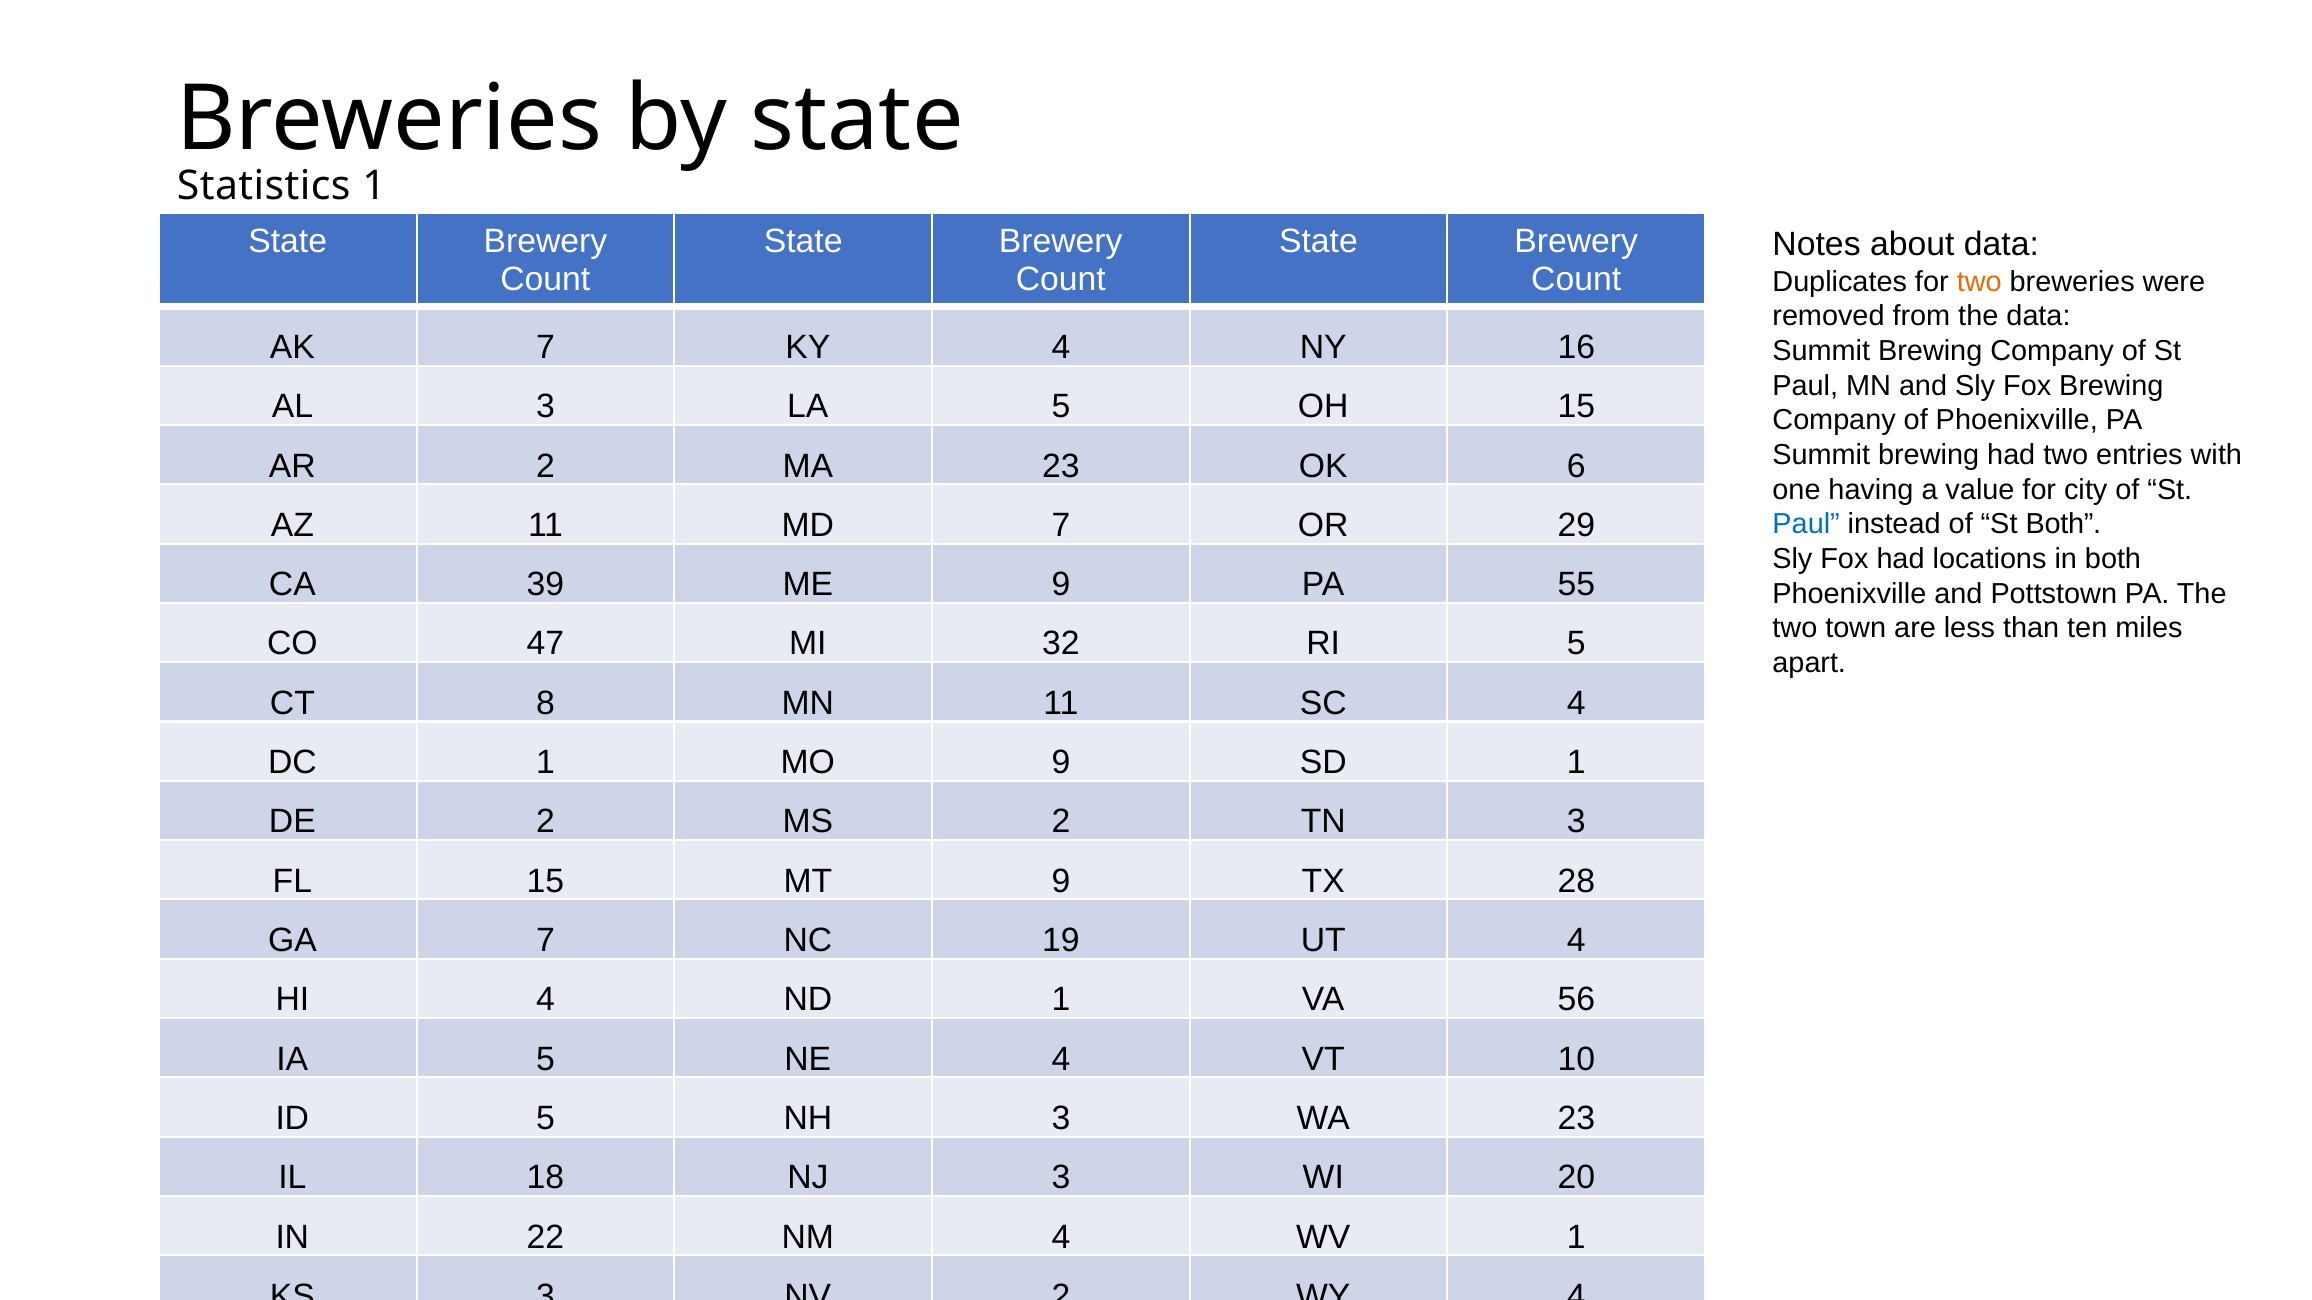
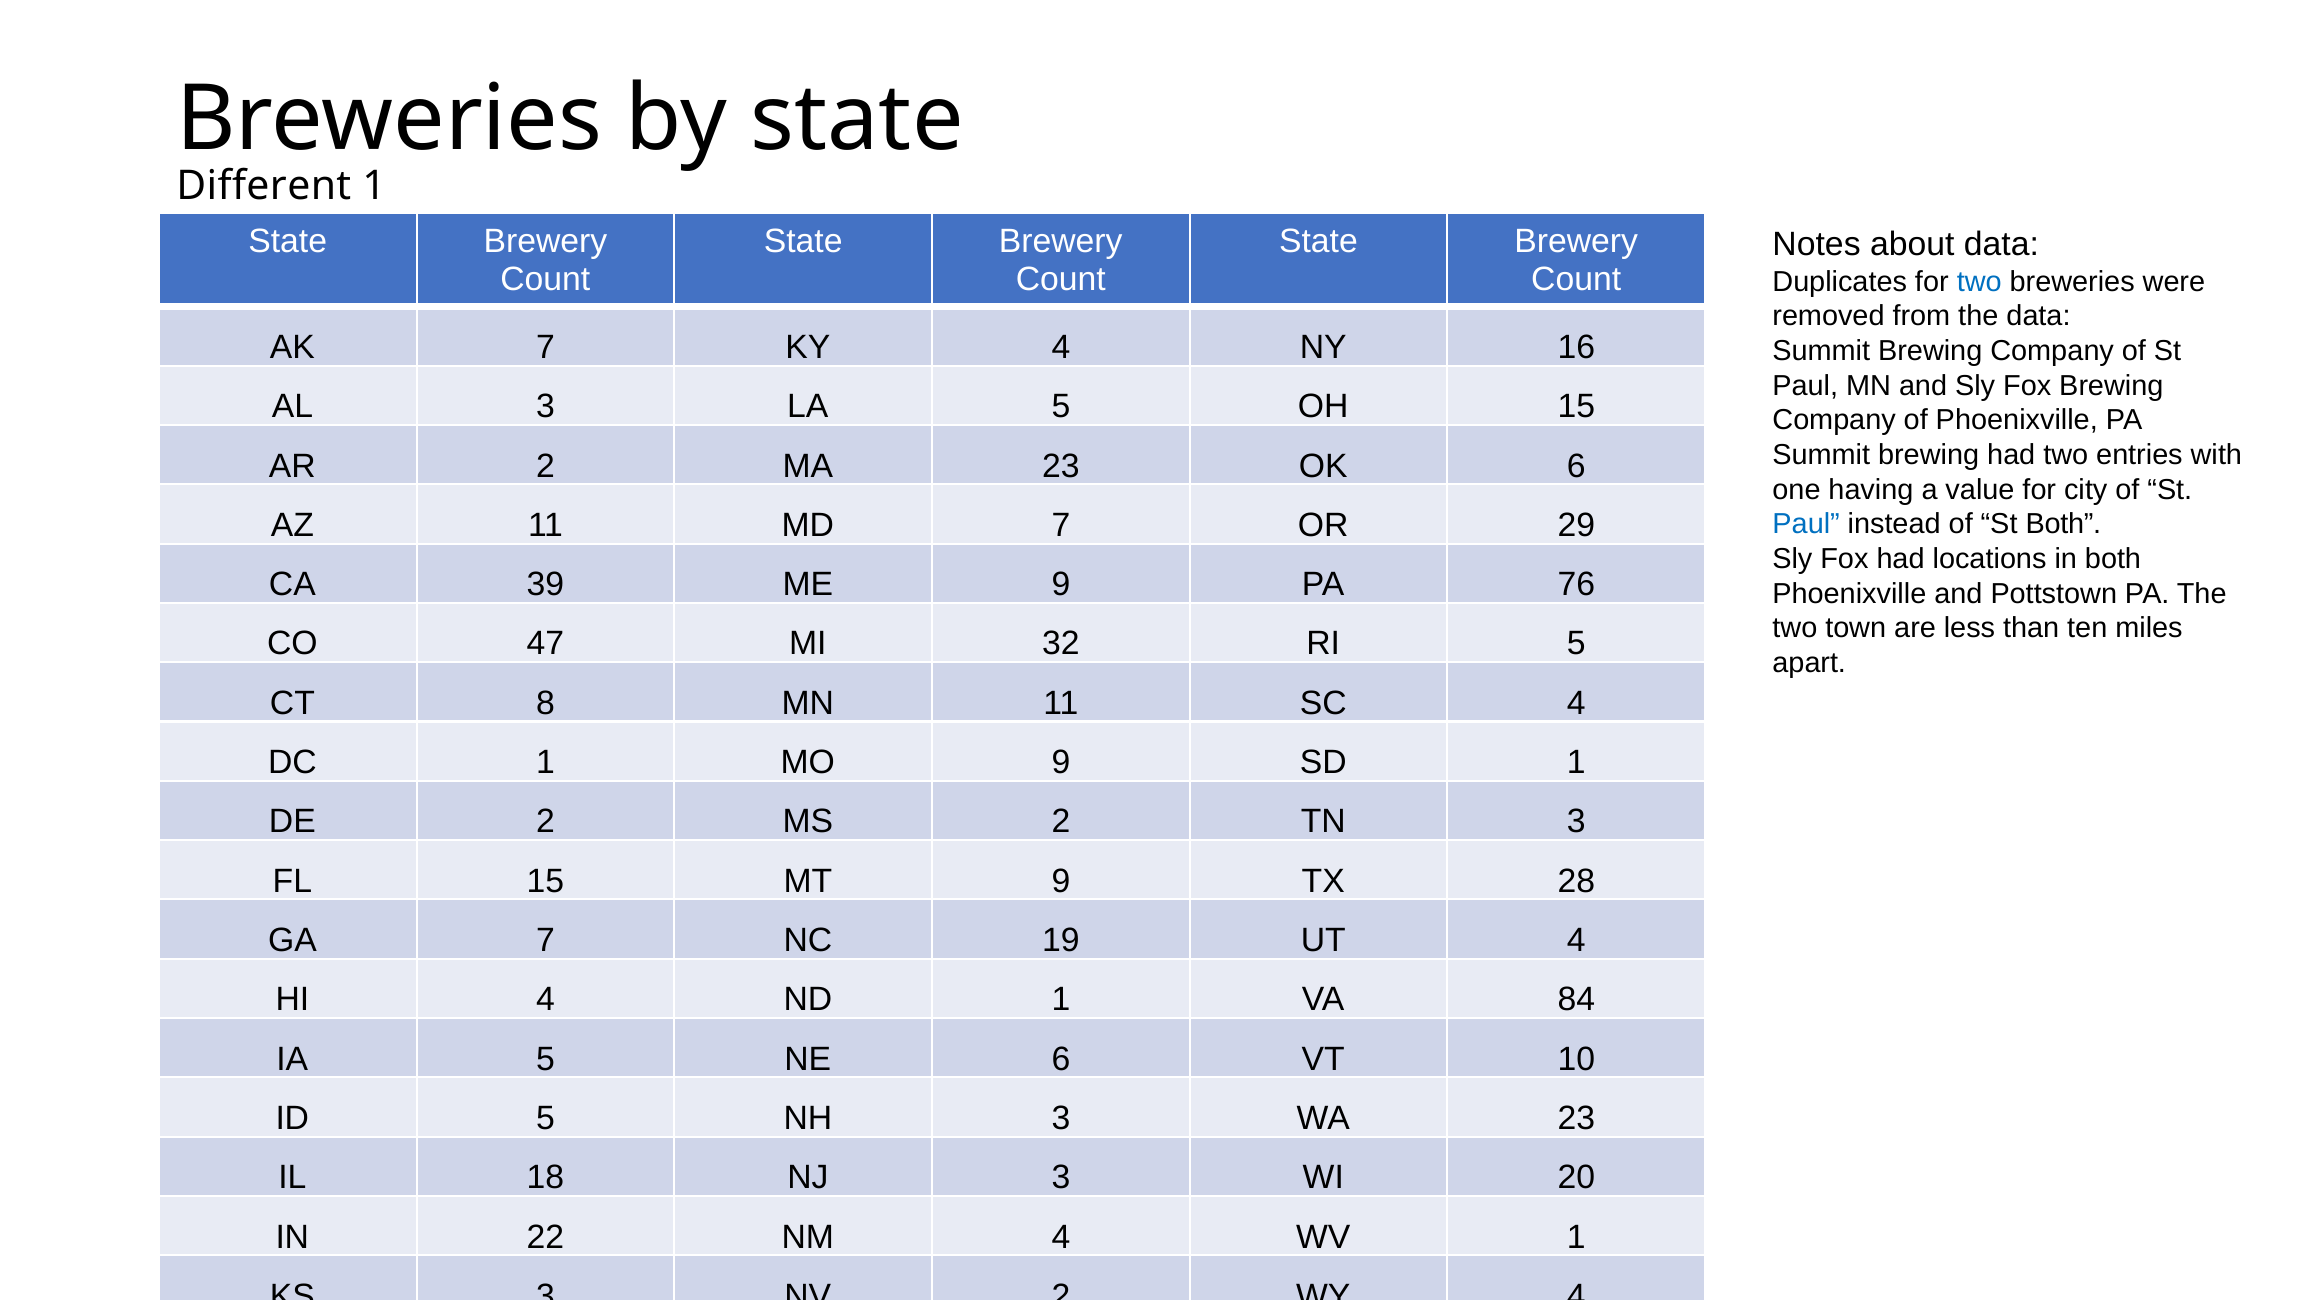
Statistics: Statistics -> Different (264, 186)
two colour: orange -> blue (1979, 282)
55: 55 -> 76 (1576, 585)
56: 56 -> 84 (1576, 1000)
NE 4: 4 -> 6 (1061, 1059)
